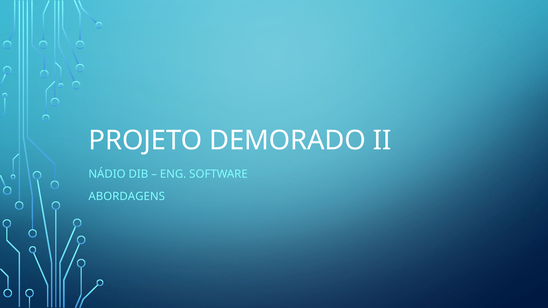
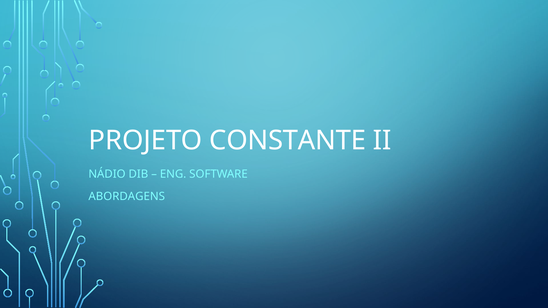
DEMORADO: DEMORADO -> CONSTANTE (288, 141)
